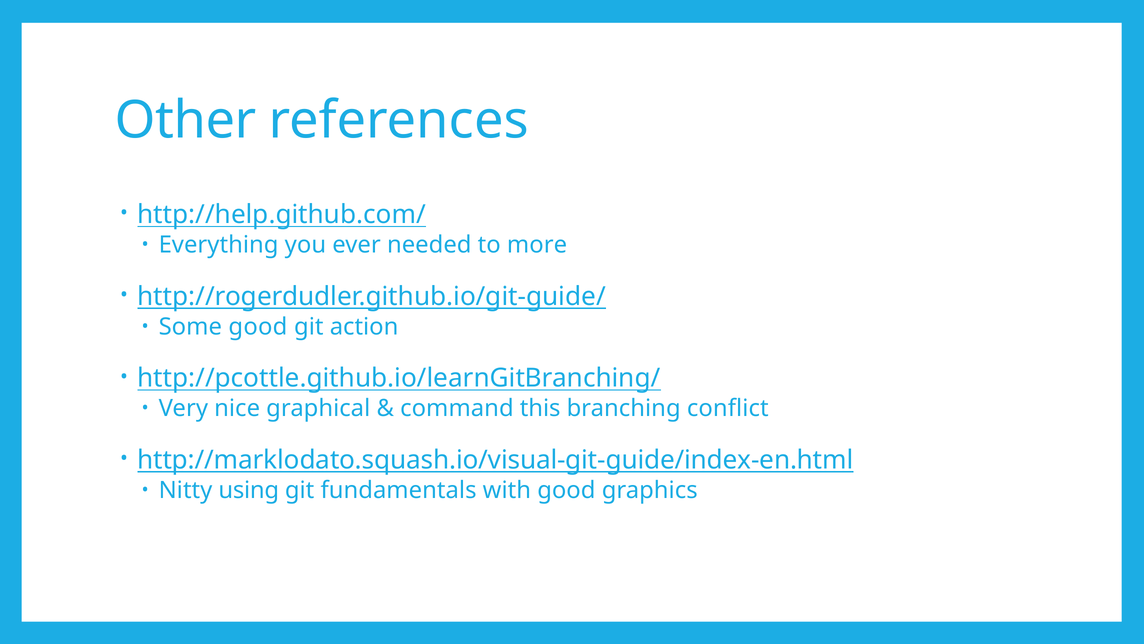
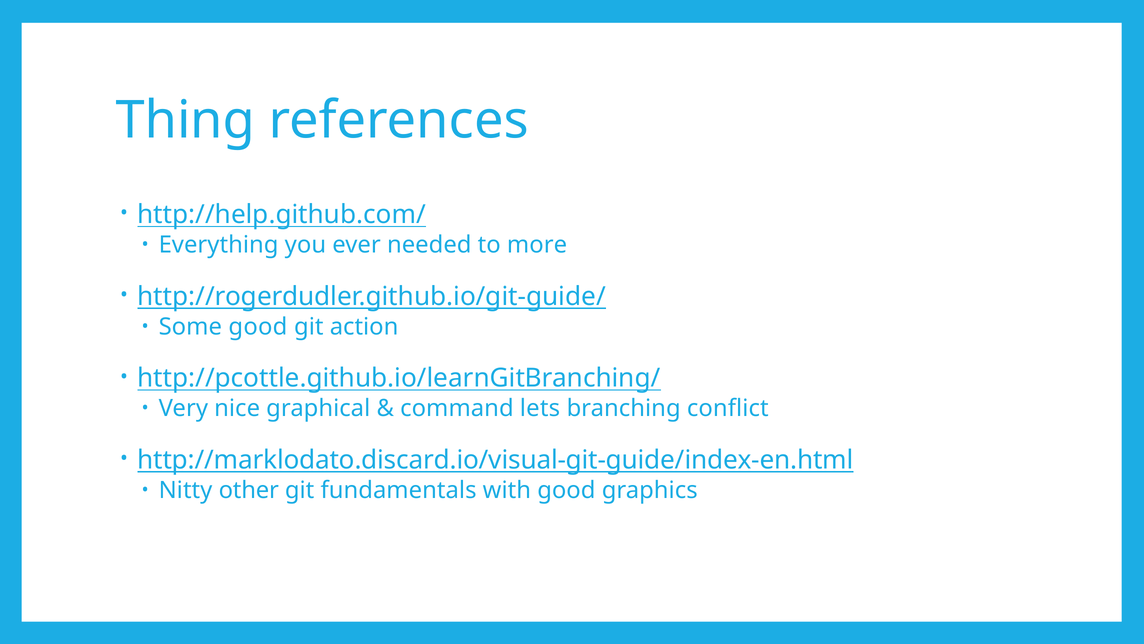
Other: Other -> Thing (185, 120)
this: this -> lets (540, 408)
http://marklodato.squash.io/visual-git-guide/index-en.html: http://marklodato.squash.io/visual-git-guide/index-en.html -> http://marklodato.discard.io/visual-git-guide/index-en.html (495, 460)
using: using -> other (249, 490)
